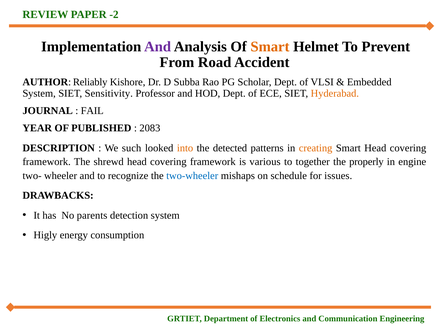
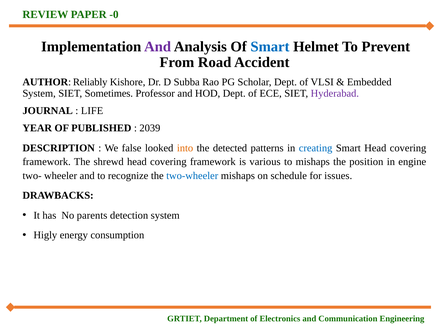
-2: -2 -> -0 (114, 14)
Smart colour: orange -> blue (270, 47)
Sensitivity: Sensitivity -> Sometimes (109, 93)
Hyderabad colour: orange -> purple (335, 93)
FAIL: FAIL -> LIFE (92, 111)
2083: 2083 -> 2039 (150, 128)
such: such -> false (132, 148)
creating colour: orange -> blue (316, 148)
to together: together -> mishaps (313, 162)
properly: properly -> position (366, 162)
